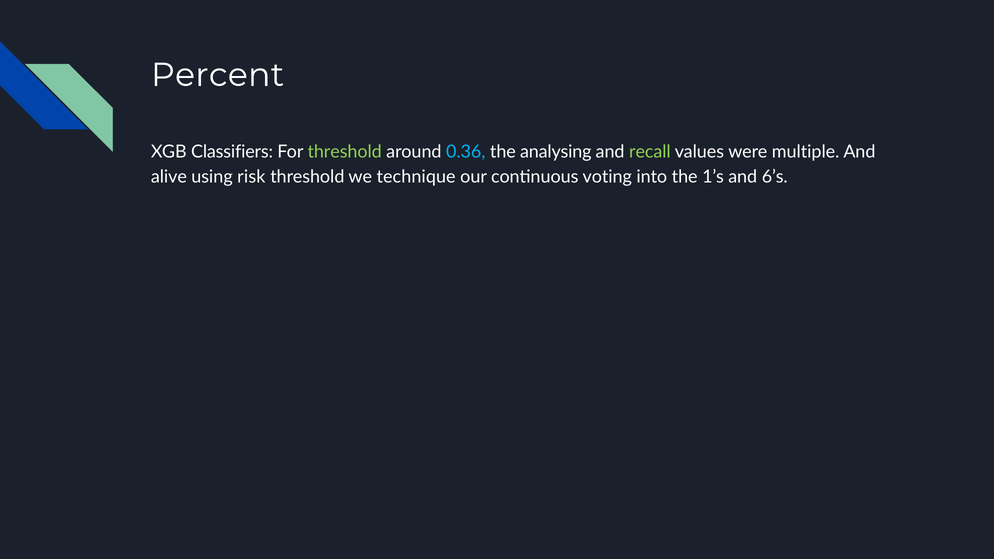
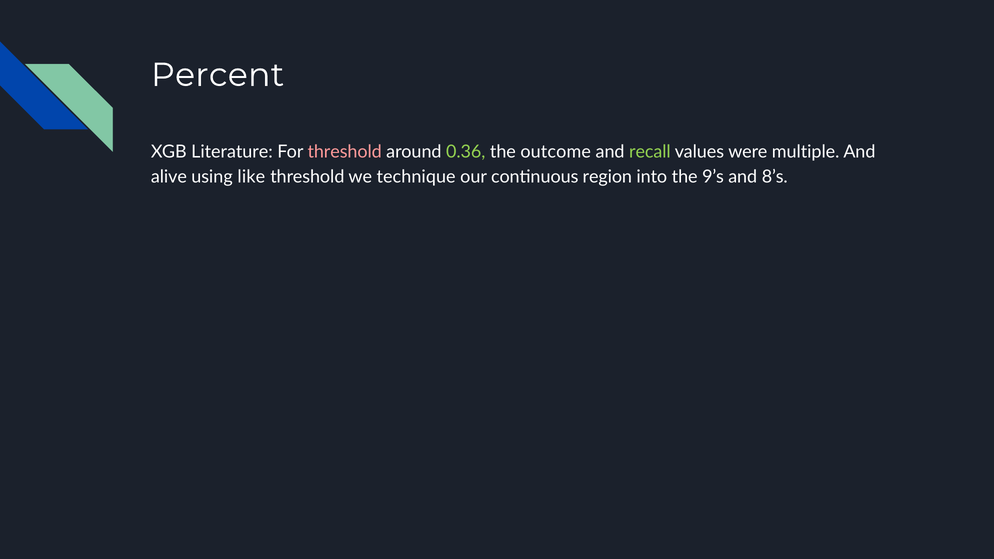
Classifiers: Classifiers -> Literature (232, 152)
threshold colour: light green -> pink (345, 152)
0.36 colour: light blue -> light green (466, 152)
analysing: analysing -> outcome (556, 152)
risk: risk -> like (251, 177)
voting: voting -> region (607, 177)
1’s: 1’s -> 9’s (713, 177)
6’s: 6’s -> 8’s (775, 177)
